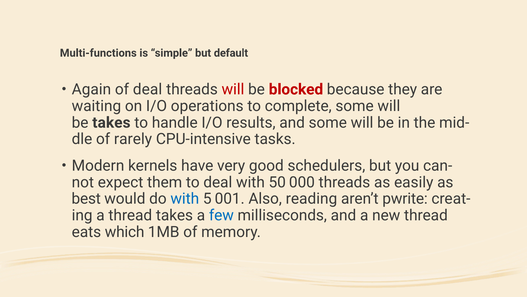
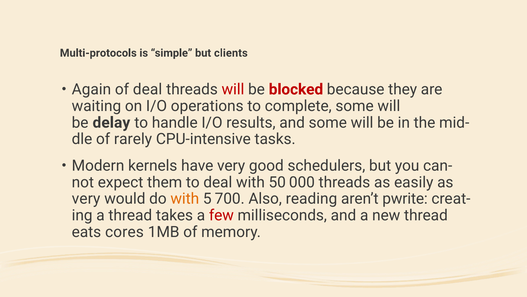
Multi-functions: Multi-functions -> Multi-protocols (98, 53)
default: default -> clients (231, 53)
be takes: takes -> delay (111, 122)
best: best -> very (86, 199)
with colour: blue -> orange (185, 199)
001: 001 -> 700 (230, 199)
few colour: blue -> red (221, 215)
which: which -> cores (124, 232)
